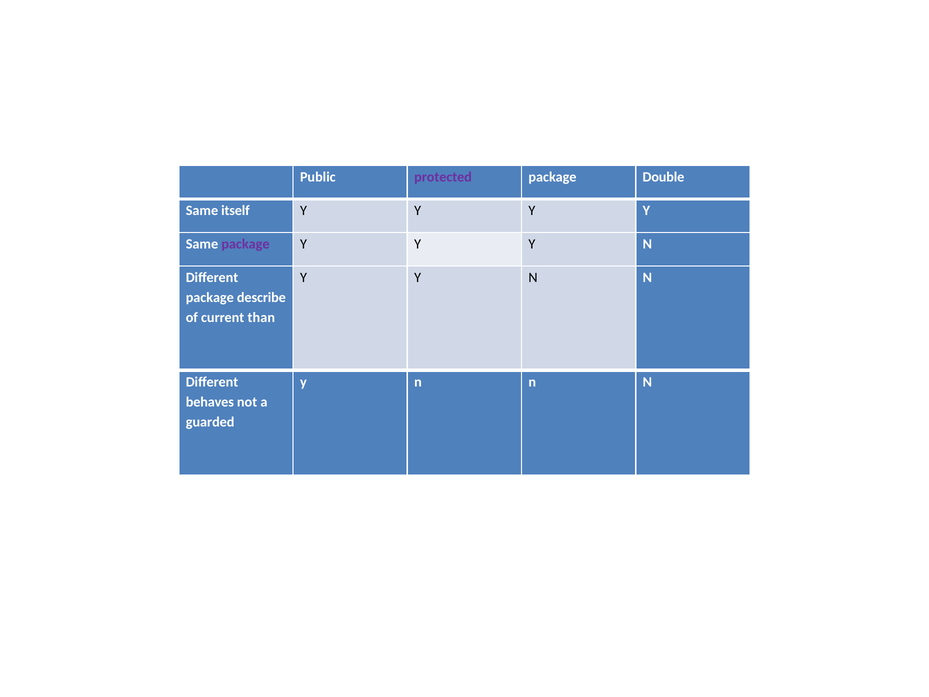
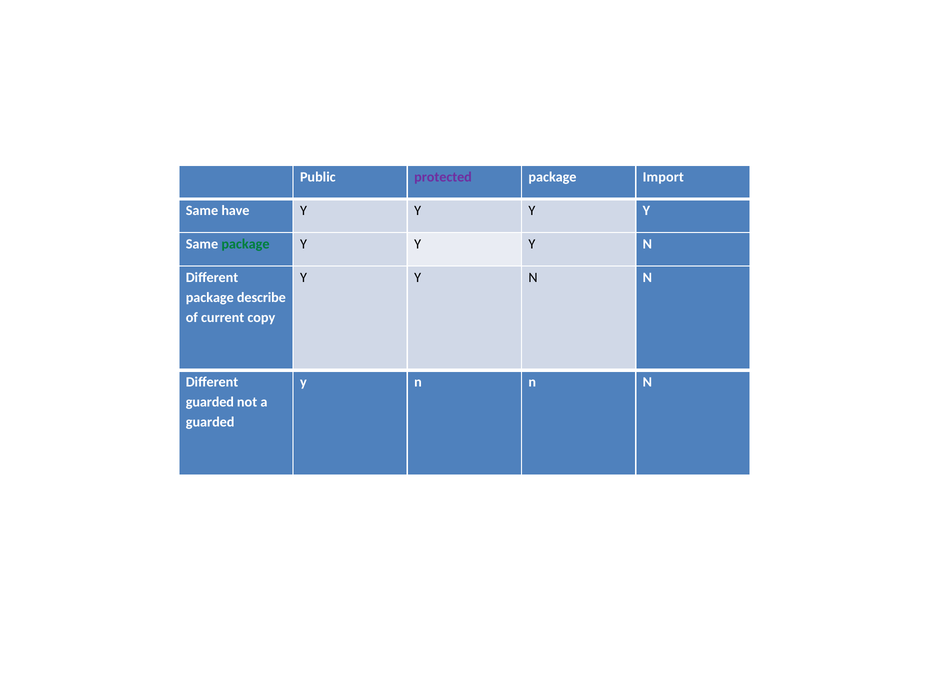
Double: Double -> Import (663, 177)
itself: itself -> have (235, 210)
package colour: purple -> green (245, 244)
than: than -> copy (261, 318)
behaves: behaves -> guarded (210, 402)
